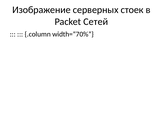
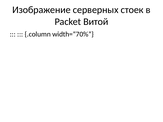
Сетей: Сетей -> Витой (96, 22)
